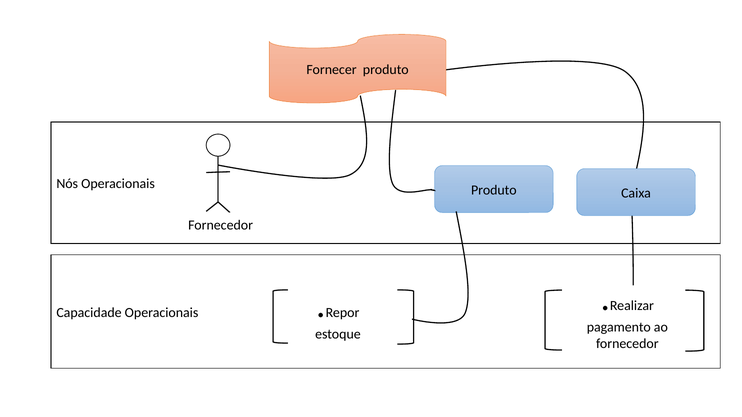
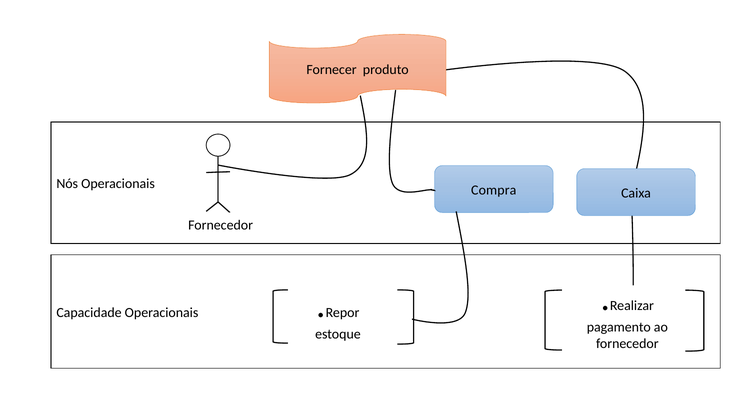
Produto: Produto -> Compra (494, 190)
